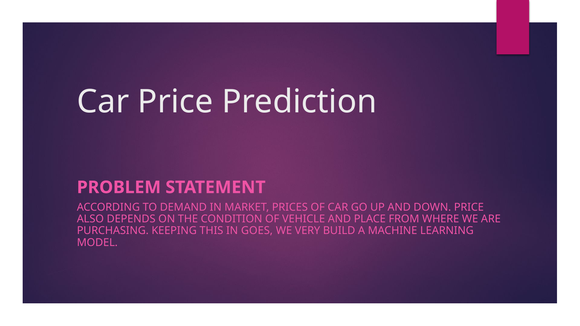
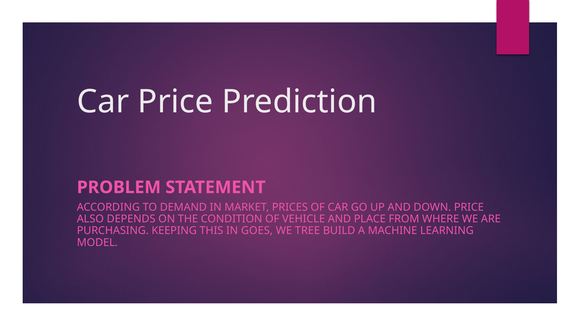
VERY: VERY -> TREE (307, 231)
